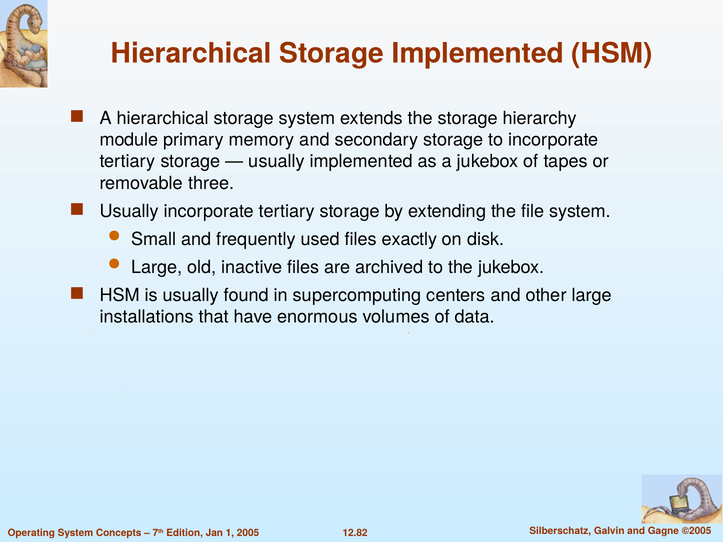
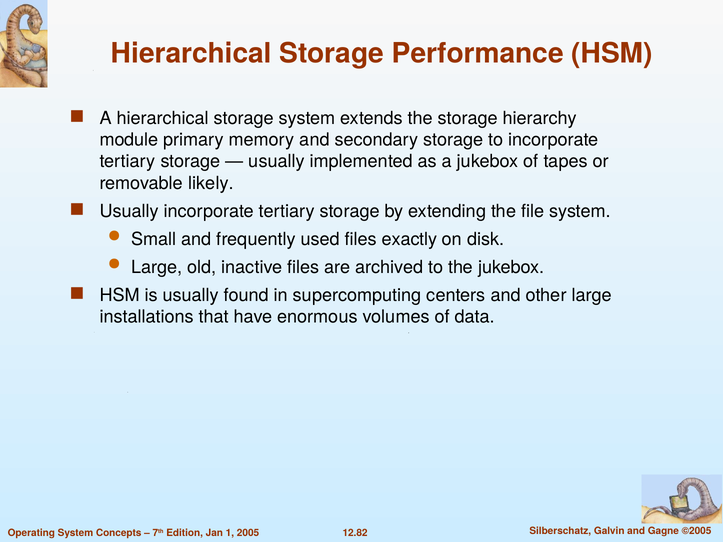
Storage Implemented: Implemented -> Performance (478, 53)
three: three -> likely (211, 183)
